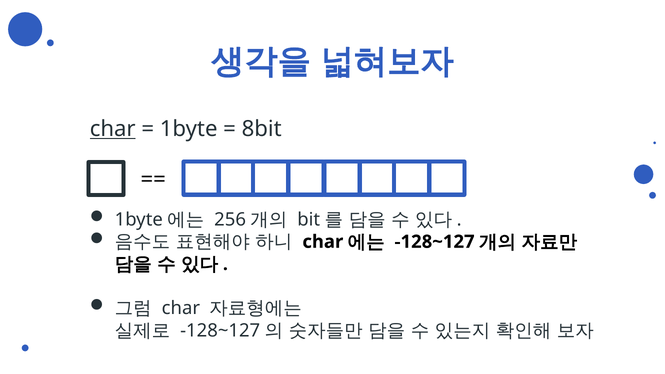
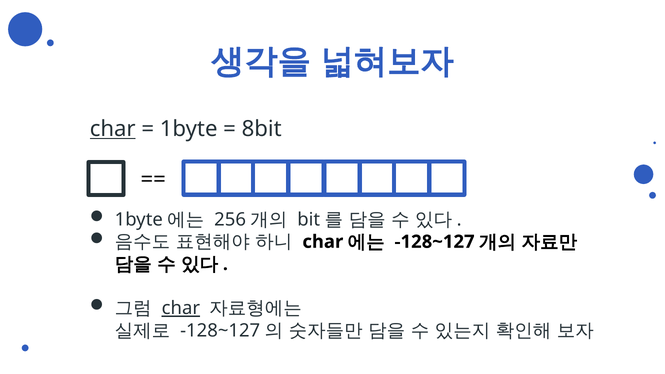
char underline: none -> present (181, 308)
